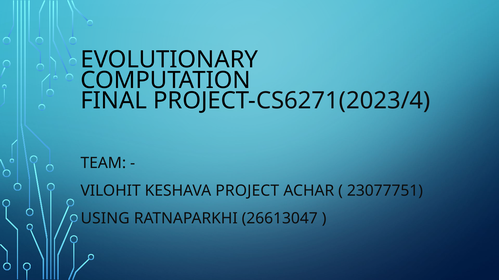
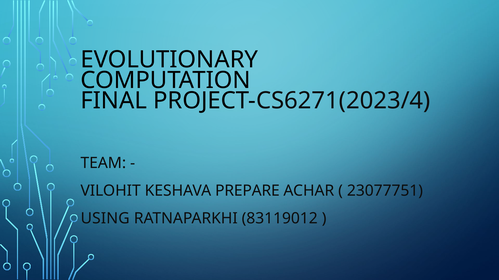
PROJECT: PROJECT -> PREPARE (247, 191)
26613047: 26613047 -> 83119012 (280, 219)
